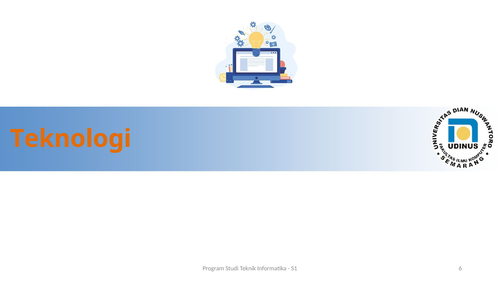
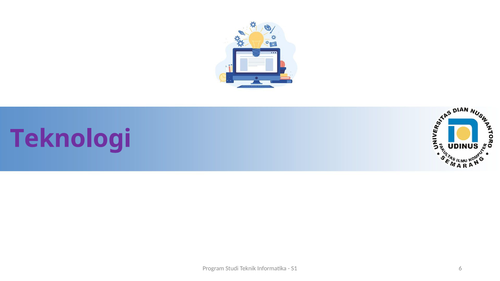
Teknologi colour: orange -> purple (71, 139)
